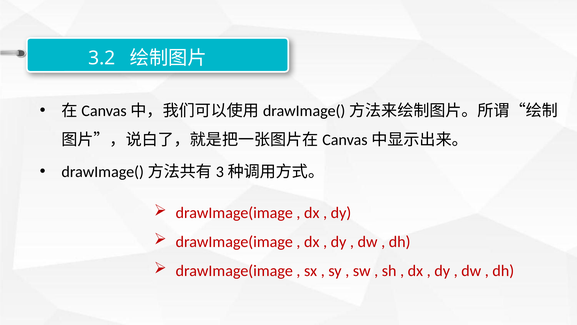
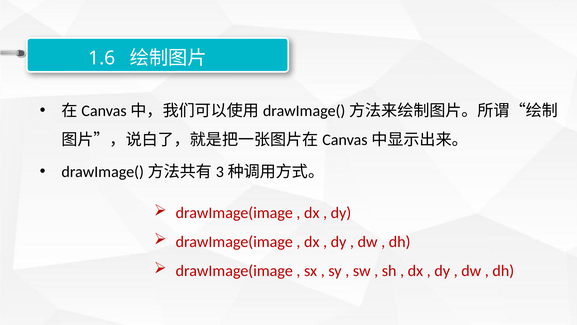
3.2: 3.2 -> 1.6 (102, 58)
